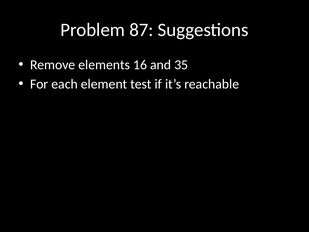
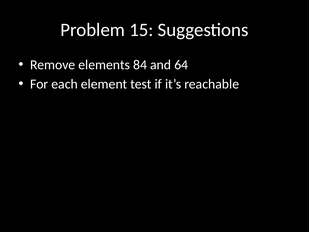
87: 87 -> 15 (141, 30)
16: 16 -> 84 (140, 65)
35: 35 -> 64 (181, 65)
